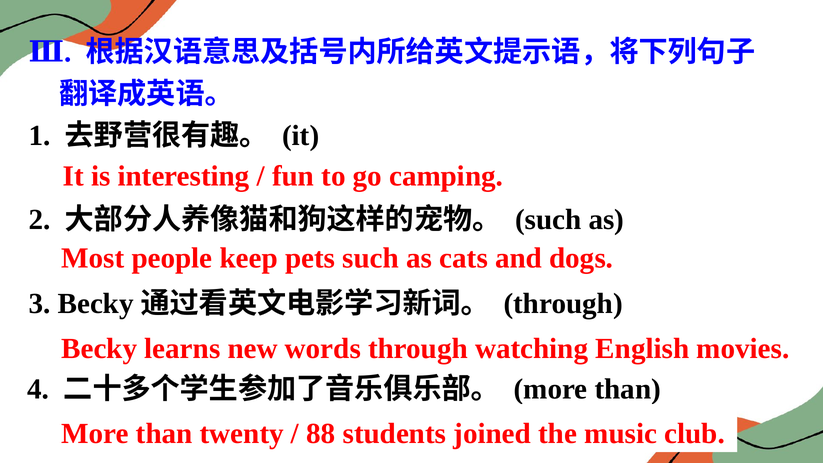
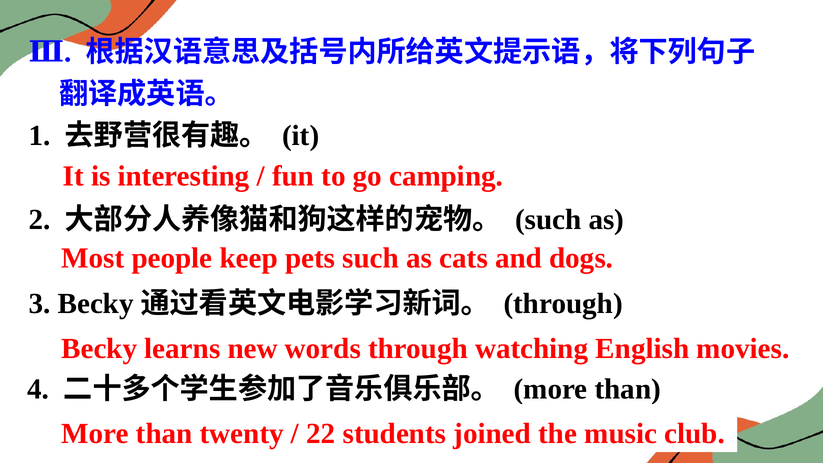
88: 88 -> 22 (321, 434)
